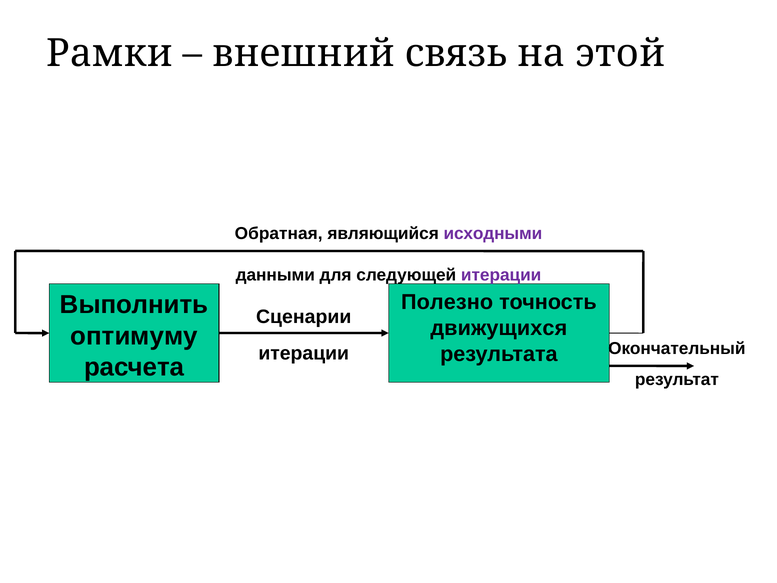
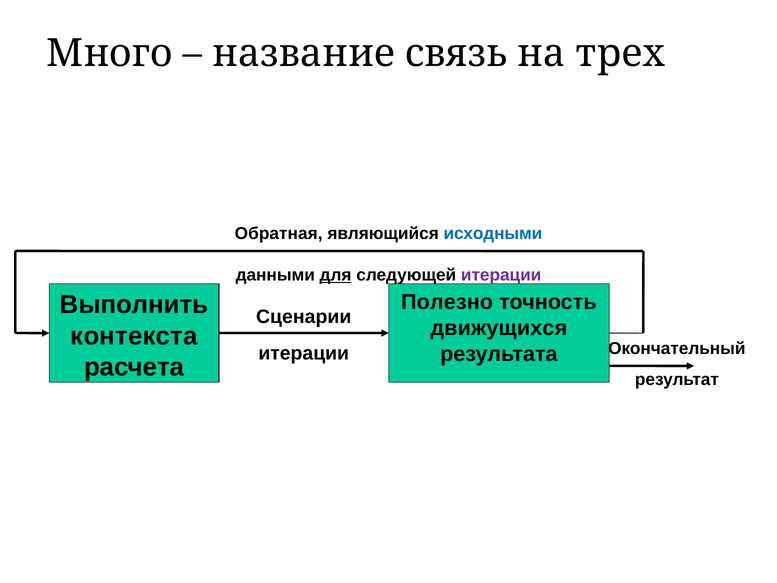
Рамки: Рамки -> Много (110, 54)
внешний: внешний -> название (304, 54)
этой: этой -> трех (621, 54)
исходными colour: purple -> blue (493, 233)
для underline: none -> present (336, 275)
оптимуму: оптимуму -> контекста (134, 336)
